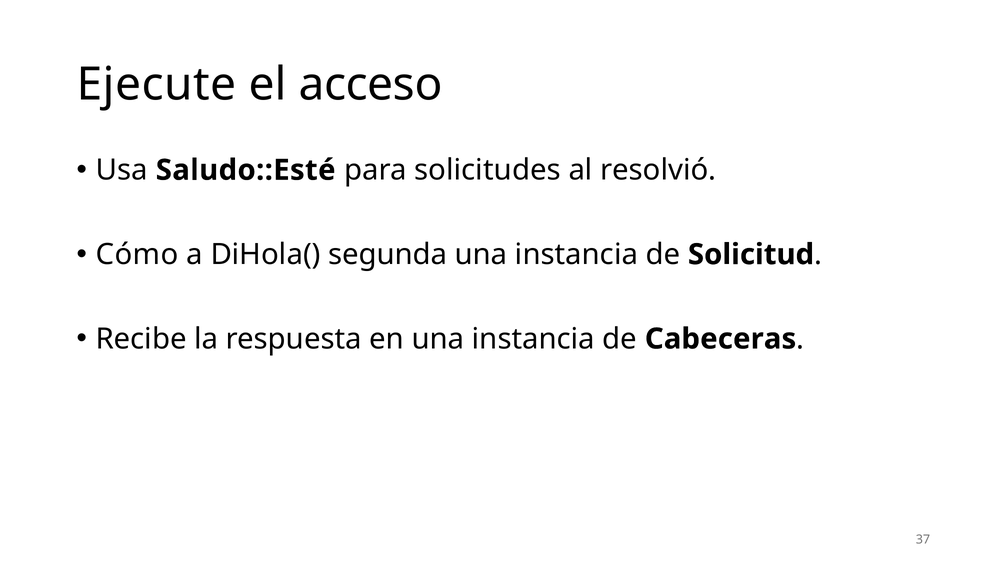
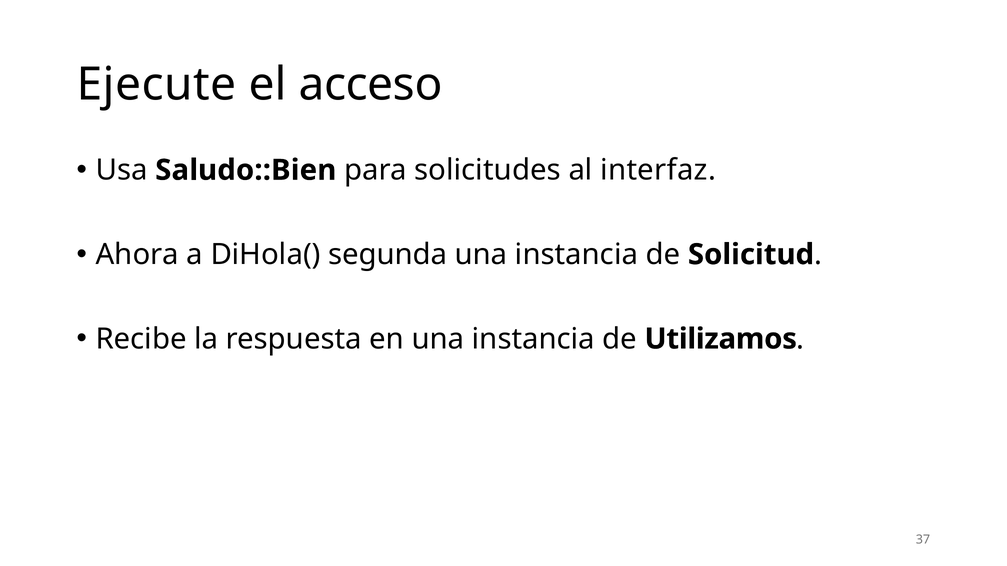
Saludo::Esté: Saludo::Esté -> Saludo::Bien (246, 170)
resolvió: resolvió -> interfaz (658, 170)
Cómo: Cómo -> Ahora (137, 255)
Cabeceras: Cabeceras -> Utilizamos (721, 339)
